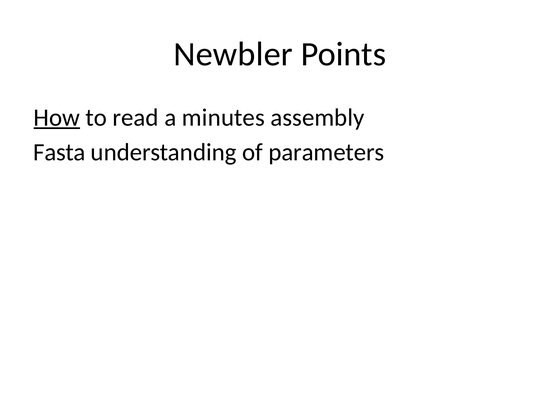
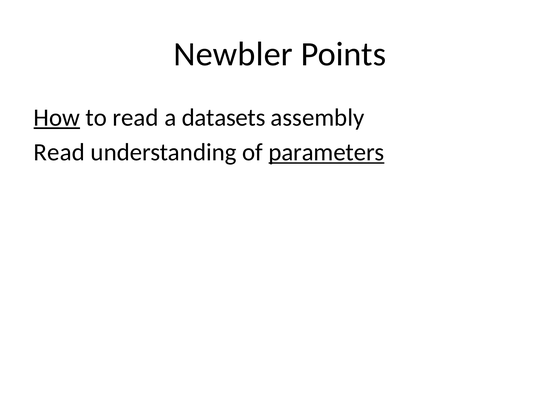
minutes: minutes -> datasets (224, 117)
Fasta: Fasta -> Read (59, 152)
parameters underline: none -> present (326, 152)
